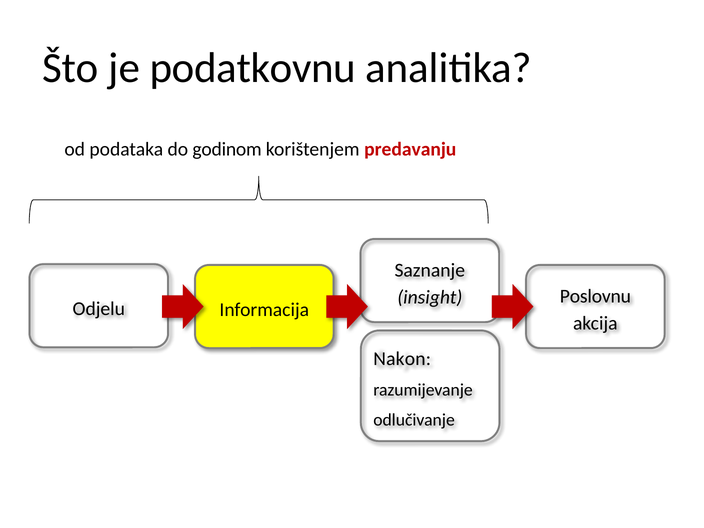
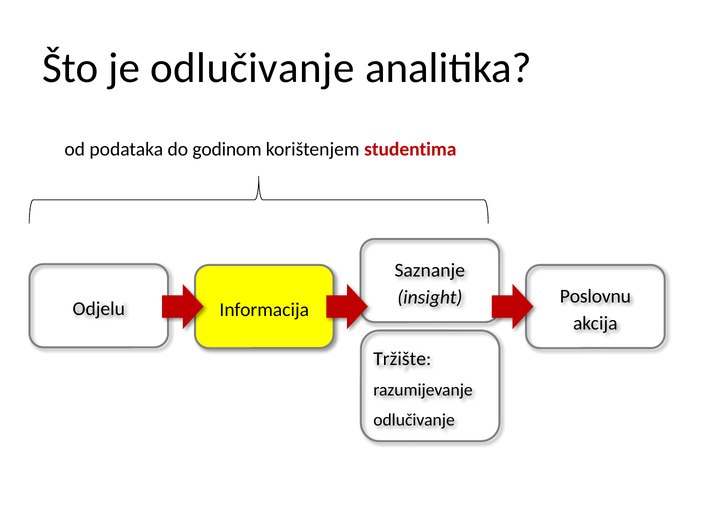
je podatkovnu: podatkovnu -> odlučivanje (252, 68)
predavanju: predavanju -> studentima (410, 149)
Nakon: Nakon -> Tržište (402, 359)
